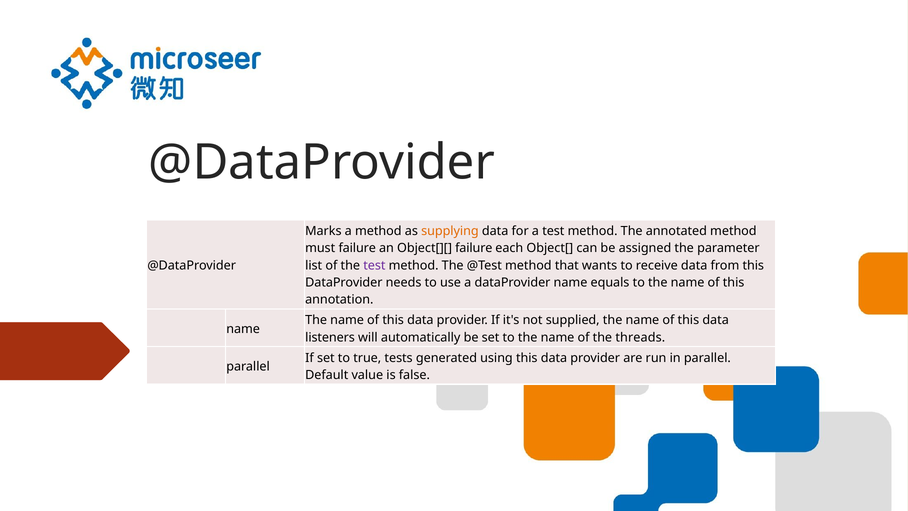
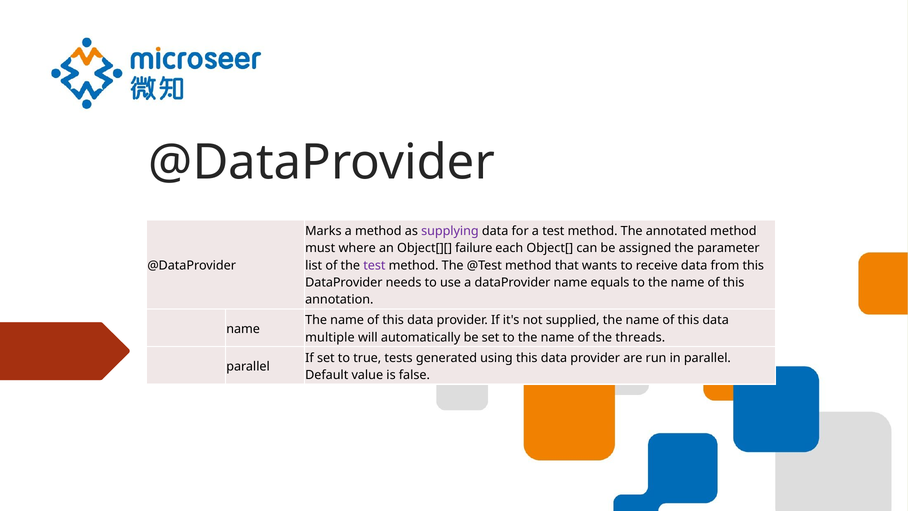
supplying colour: orange -> purple (450, 231)
must failure: failure -> where (357, 248)
listeners: listeners -> multiple (330, 337)
